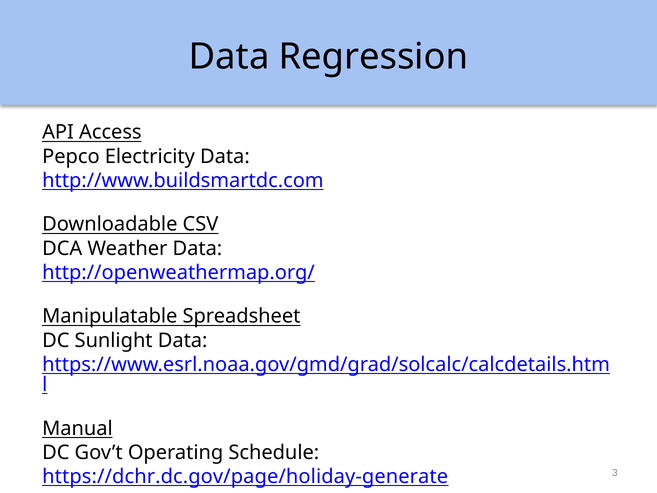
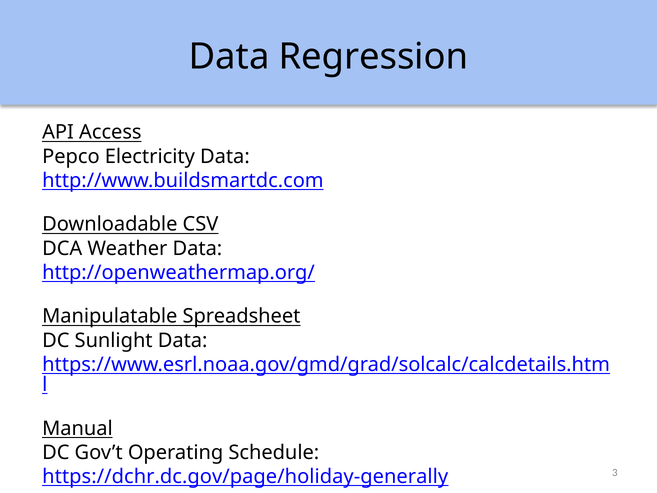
https://dchr.dc.gov/page/holiday-generate: https://dchr.dc.gov/page/holiday-generate -> https://dchr.dc.gov/page/holiday-generally (245, 476)
